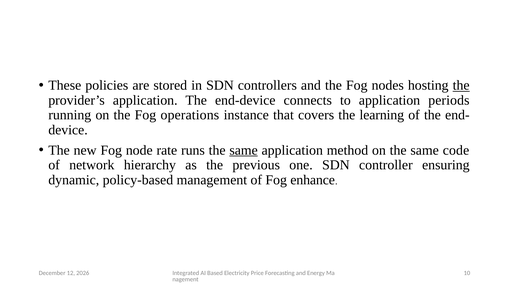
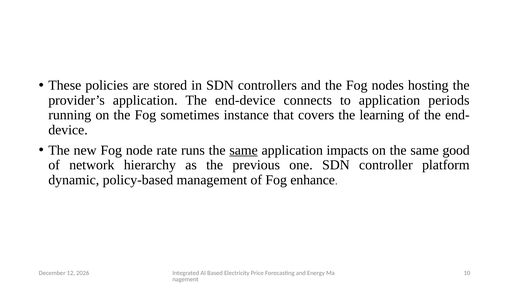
the underline: present -> none (461, 85)
operations: operations -> sometimes (190, 115)
method: method -> impacts (348, 150)
code: code -> good (456, 150)
ensuring: ensuring -> platform (446, 165)
